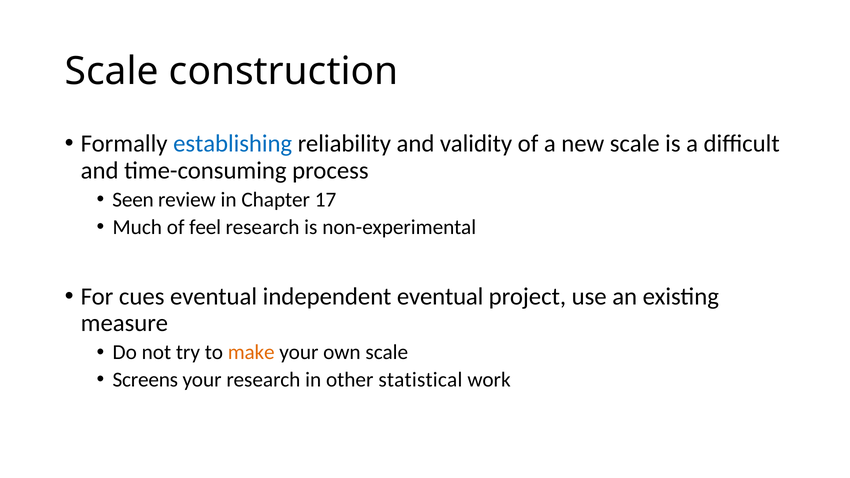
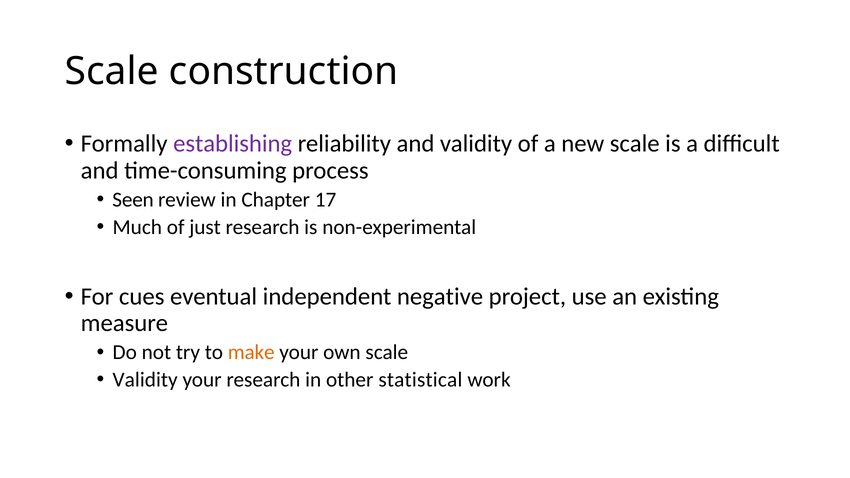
establishing colour: blue -> purple (233, 144)
feel: feel -> just (205, 227)
independent eventual: eventual -> negative (440, 296)
Screens: Screens -> Validity (145, 380)
